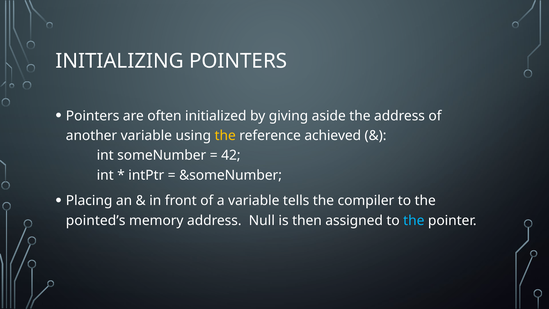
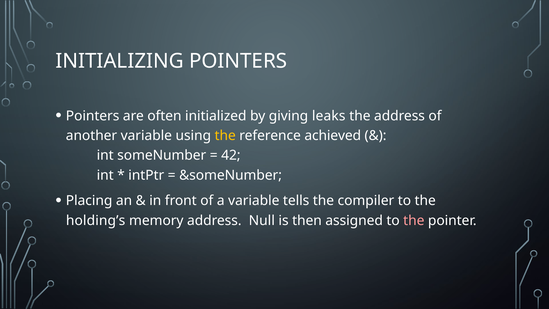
aside: aside -> leaks (329, 116)
pointed’s: pointed’s -> holding’s (96, 220)
the colour: light blue -> pink (414, 220)
